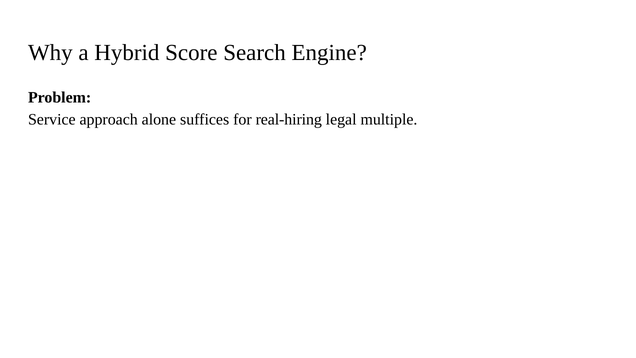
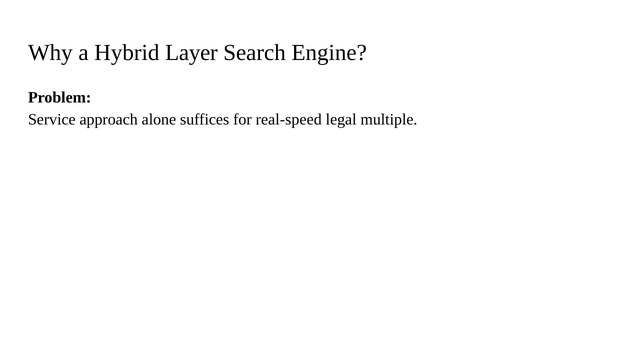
Score: Score -> Layer (191, 53)
real-hiring: real-hiring -> real-speed (289, 120)
